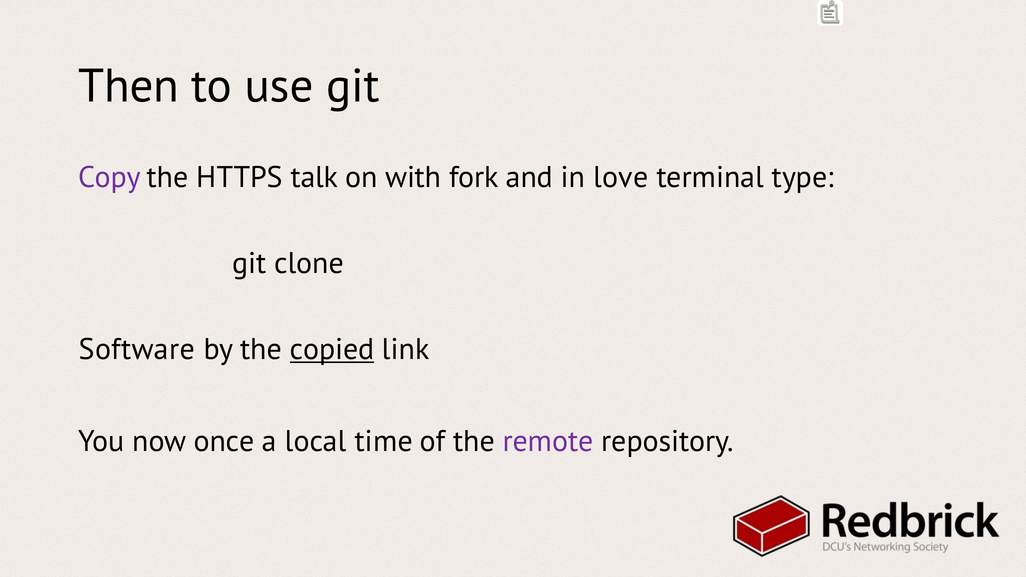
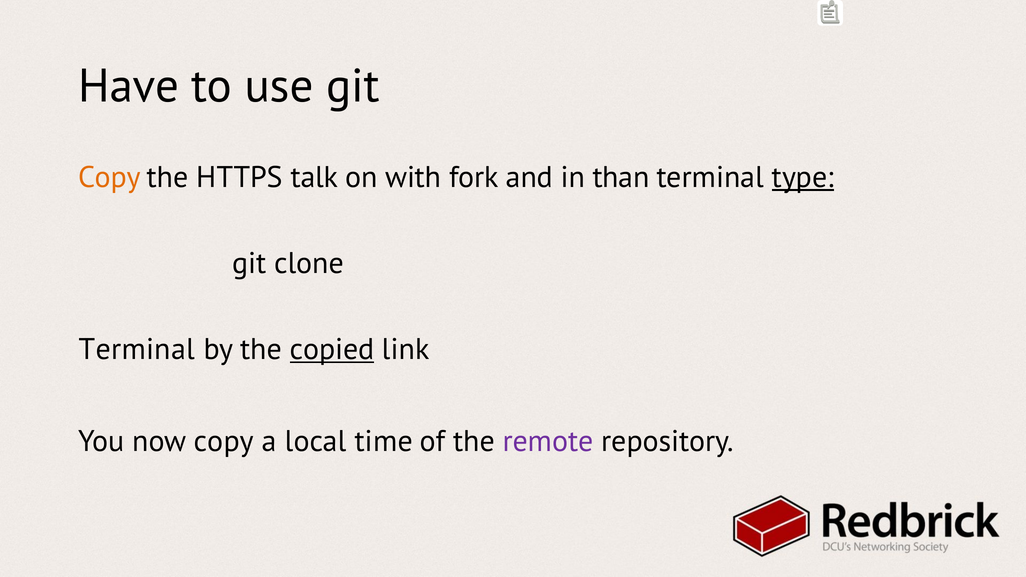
Then: Then -> Have (129, 86)
Copy colour: purple -> orange (109, 177)
love: love -> than (621, 177)
type underline: none -> present (803, 177)
Software: Software -> Terminal (137, 349)
now once: once -> copy (224, 441)
